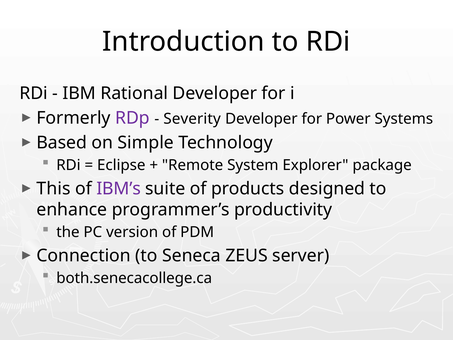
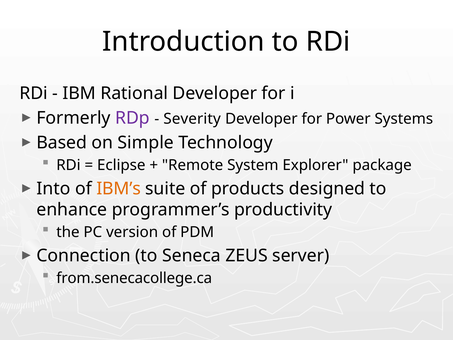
This: This -> Into (53, 189)
IBM’s colour: purple -> orange (119, 189)
both.senecacollege.ca: both.senecacollege.ca -> from.senecacollege.ca (134, 278)
